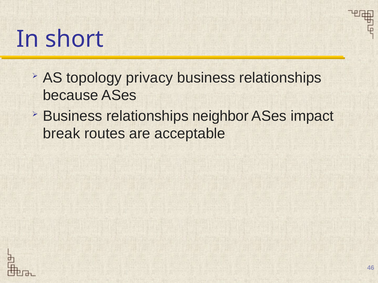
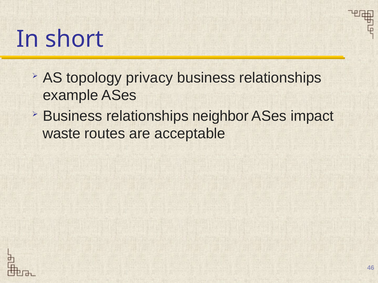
because: because -> example (71, 96)
break: break -> waste (62, 134)
